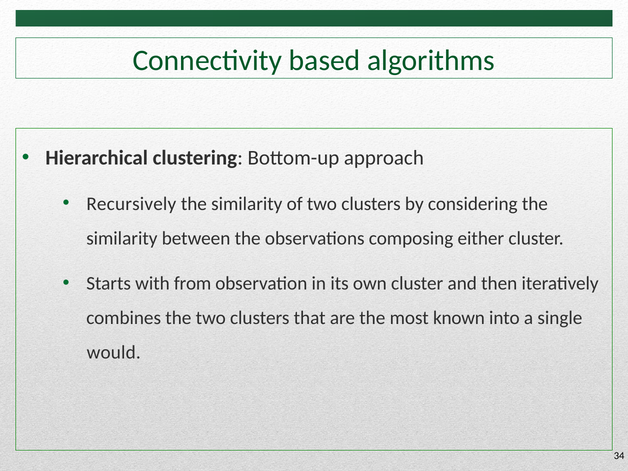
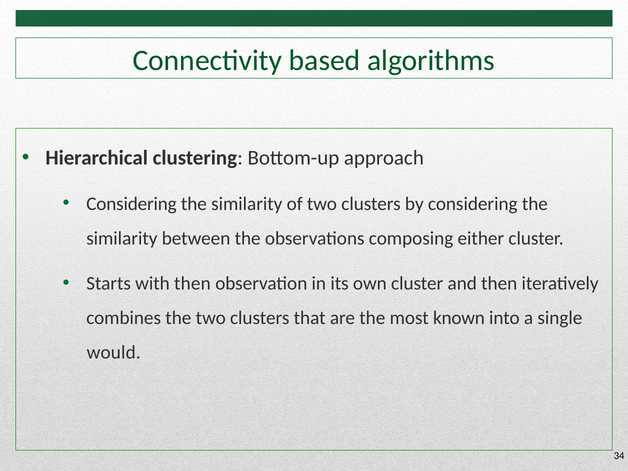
Recursively: Recursively -> Considering (132, 204)
with from: from -> then (192, 283)
